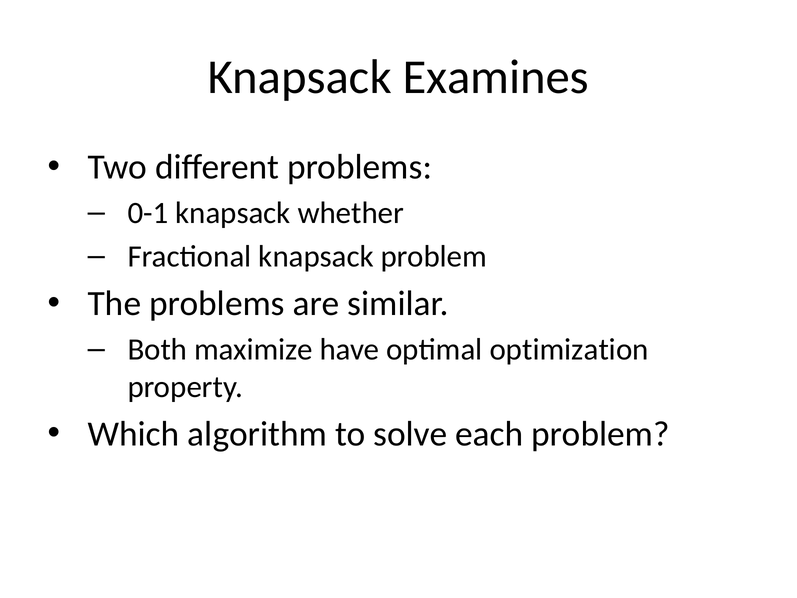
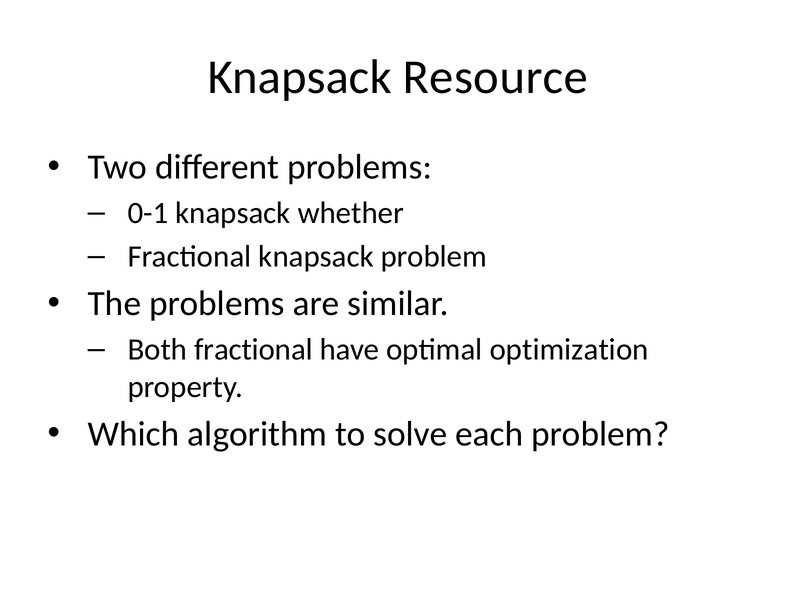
Examines: Examines -> Resource (495, 77)
Both maximize: maximize -> fractional (253, 349)
